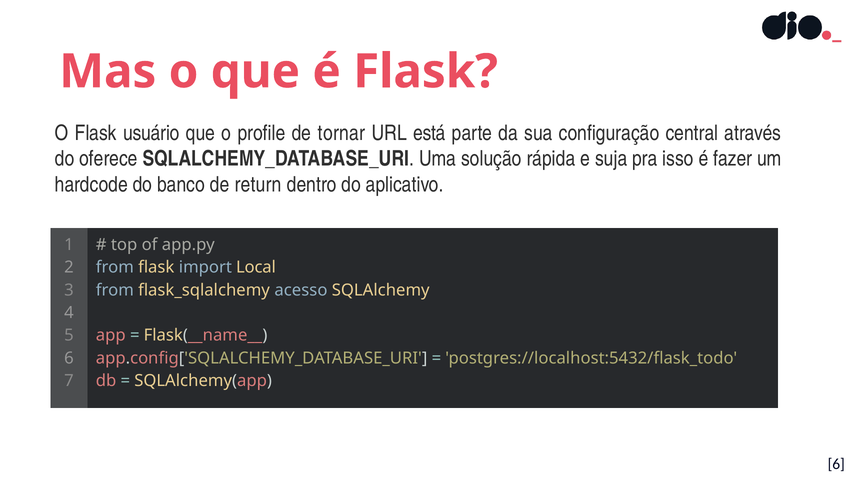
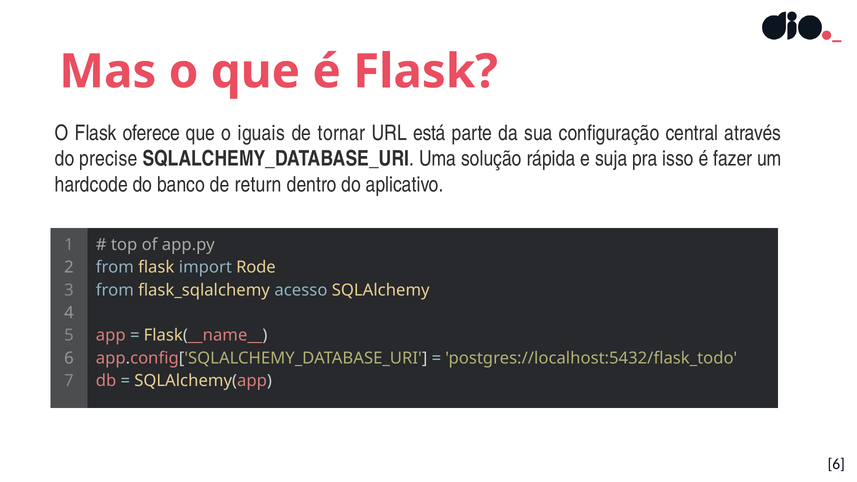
usuário: usuário -> oferece (151, 133)
profile: profile -> iguais (261, 133)
oferece: oferece -> precise (108, 159)
Local: Local -> Rode (256, 267)
